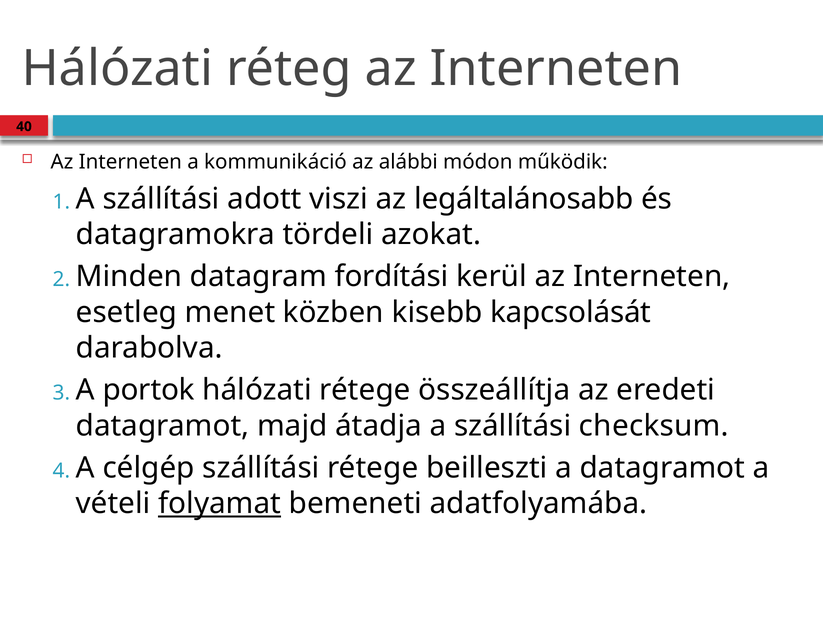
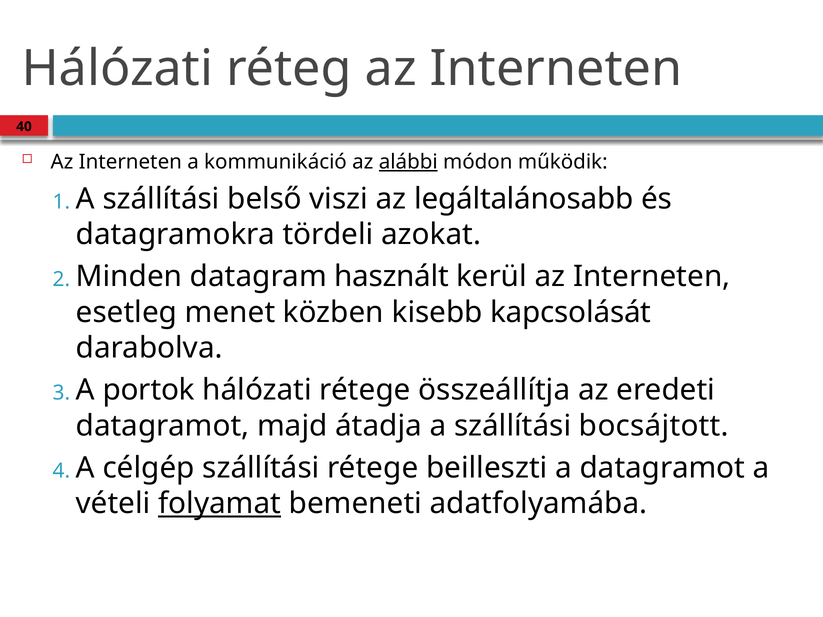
alábbi underline: none -> present (408, 162)
adott: adott -> belső (265, 199)
fordítási: fordítási -> használt (392, 277)
checksum: checksum -> bocsájtott (654, 426)
